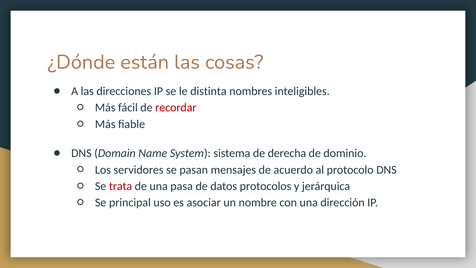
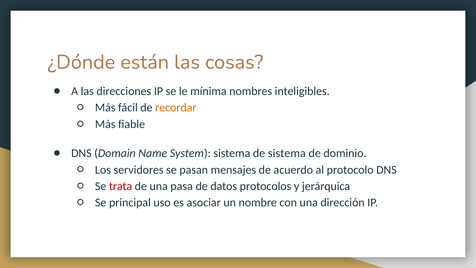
distinta: distinta -> mínima (208, 91)
recordar colour: red -> orange (176, 108)
de derecha: derecha -> sistema (287, 153)
